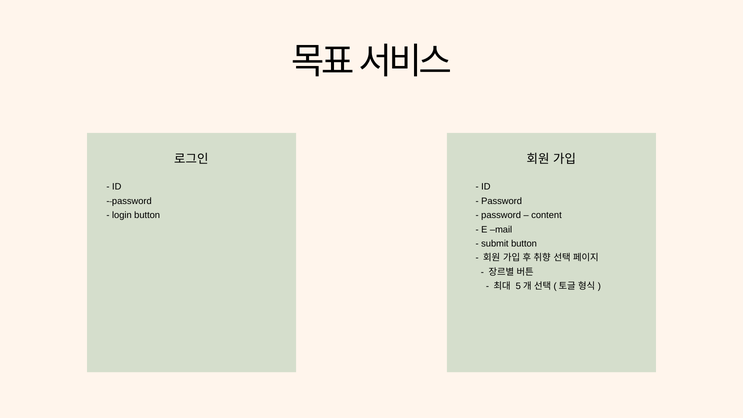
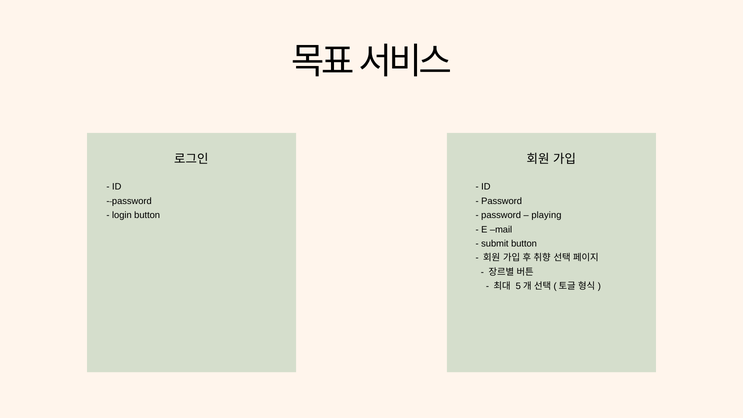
content: content -> playing (546, 215)
